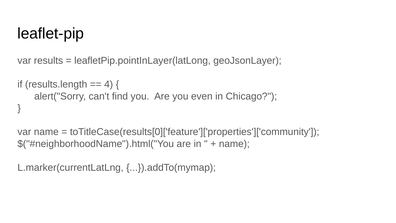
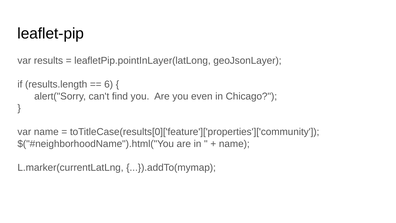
4: 4 -> 6 (109, 84)
